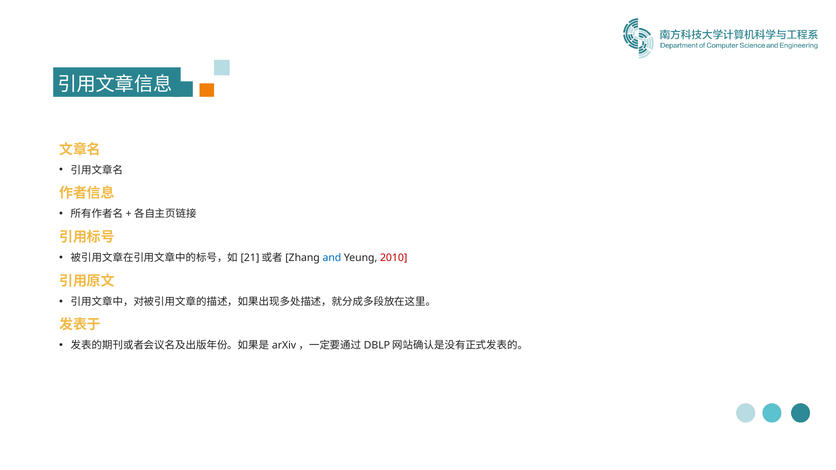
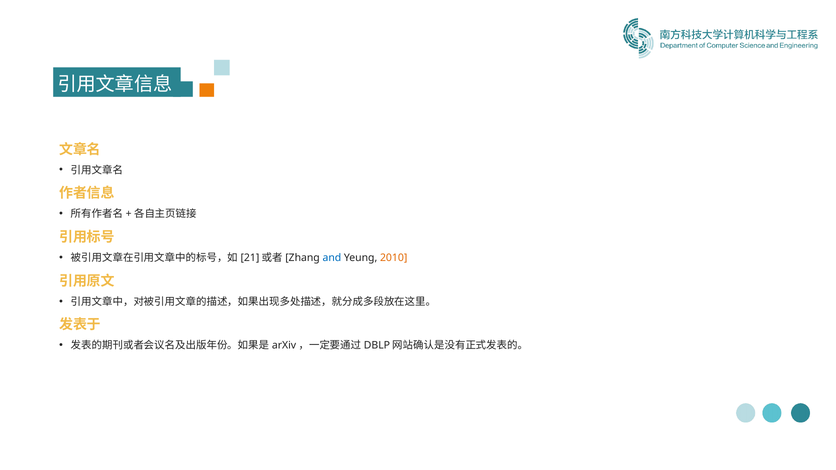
2010 colour: red -> orange (394, 258)
